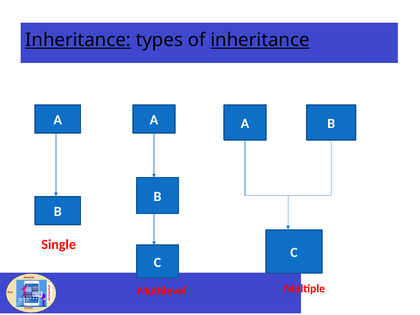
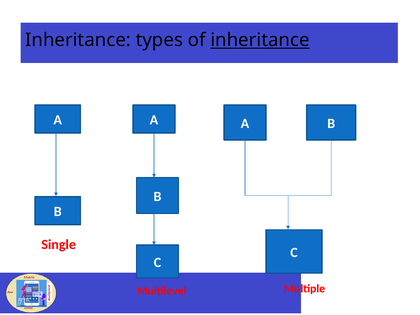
Inheritance underline: present -> none (78, 40)
